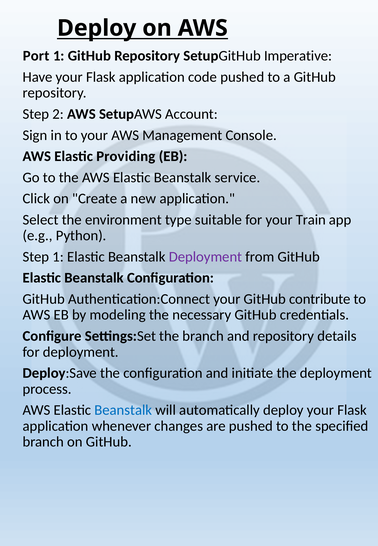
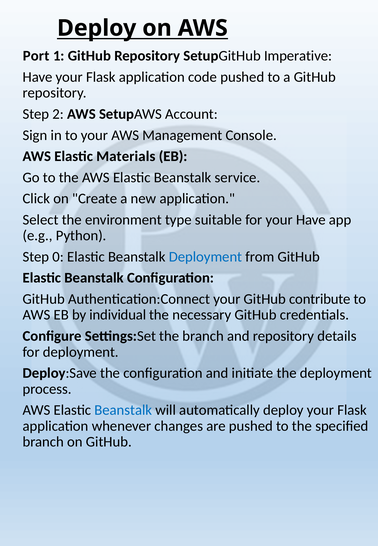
Providing: Providing -> Materials (126, 156)
your Train: Train -> Have (311, 220)
Step 1: 1 -> 0 (58, 257)
Deployment colour: purple -> blue (205, 257)
modeling: modeling -> individual (118, 315)
